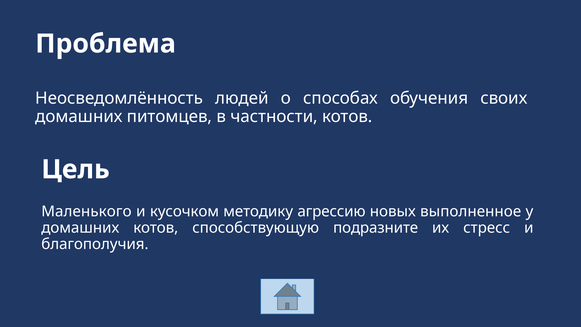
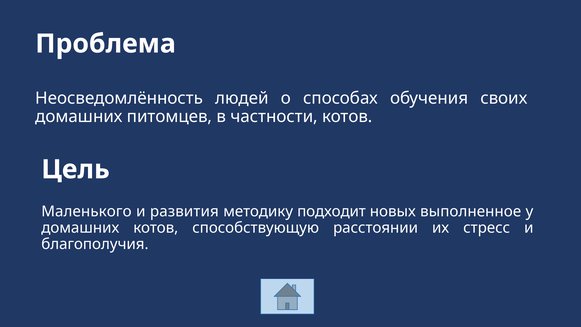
кусочком: кусочком -> развития (184, 211)
агрессию: агрессию -> подходит (332, 211)
подразните: подразните -> расстоянии (376, 228)
